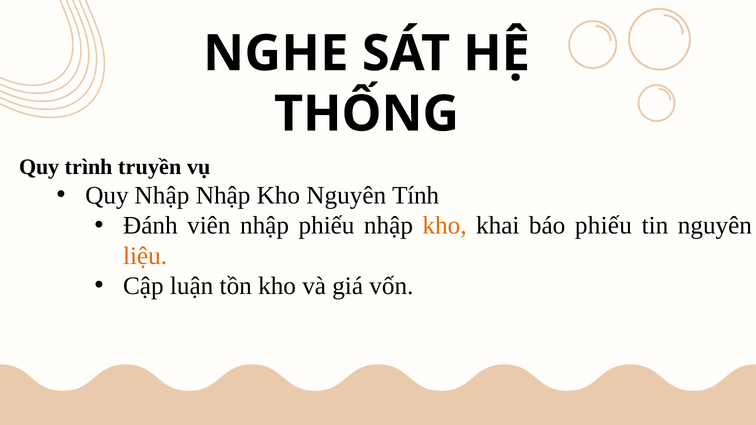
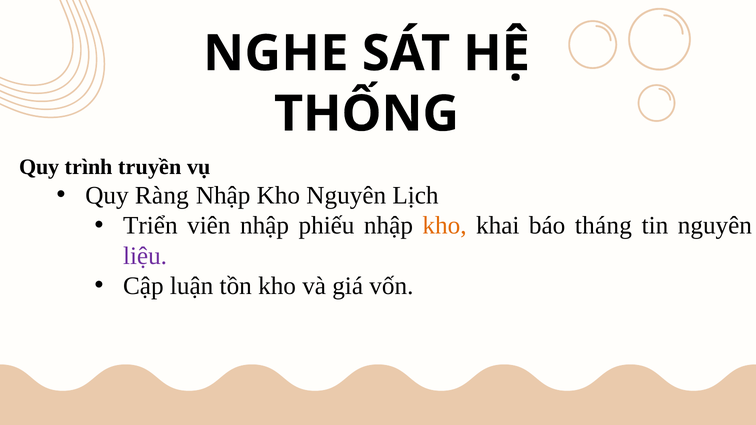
Quy Nhập: Nhập -> Ràng (162, 196)
Tính: Tính -> Lịch (416, 196)
Đánh: Đánh -> Triển (150, 226)
báo phiếu: phiếu -> tháng (603, 226)
liệu colour: orange -> purple (145, 256)
